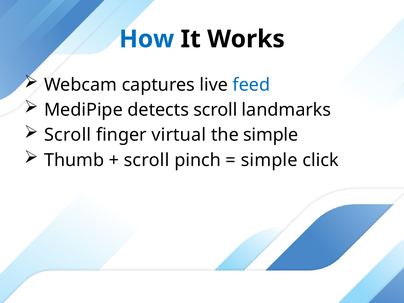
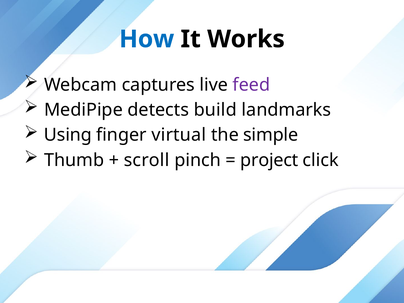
feed colour: blue -> purple (251, 85)
detects scroll: scroll -> build (215, 110)
Scroll: Scroll -> Using (68, 135)
simple: simple -> project (269, 160)
